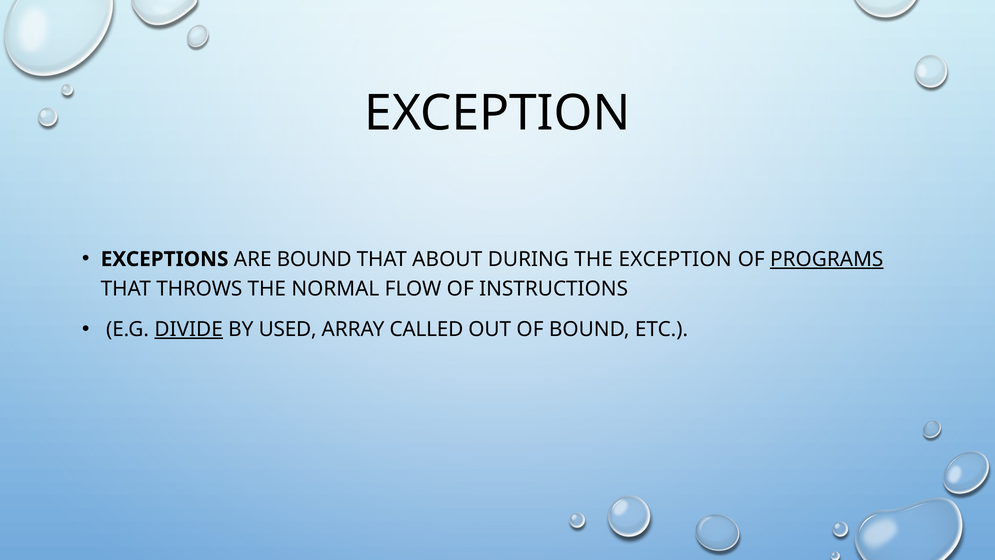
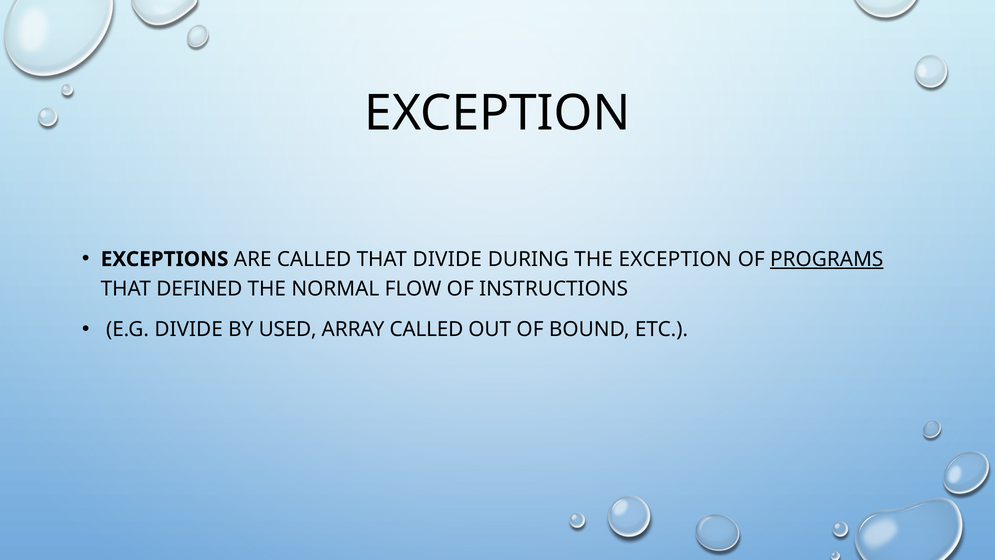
ARE BOUND: BOUND -> CALLED (314, 259)
THAT ABOUT: ABOUT -> DIVIDE (447, 259)
THROWS: THROWS -> DEFINED (199, 289)
DIVIDE underline: present -> none (189, 329)
